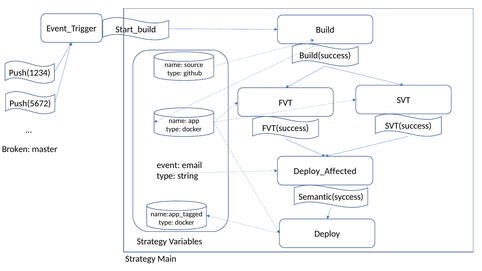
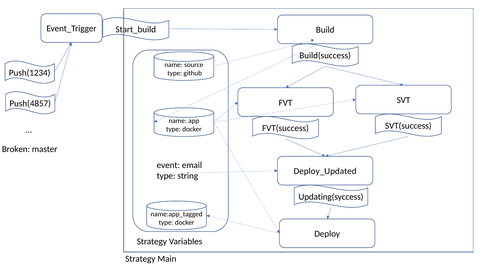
Push(5672: Push(5672 -> Push(4857 (30, 103)
Deploy_Affected: Deploy_Affected -> Deploy_Updated (325, 171)
Semantic(syccess: Semantic(syccess -> Updating(syccess (331, 197)
